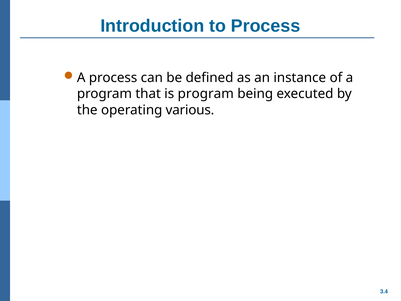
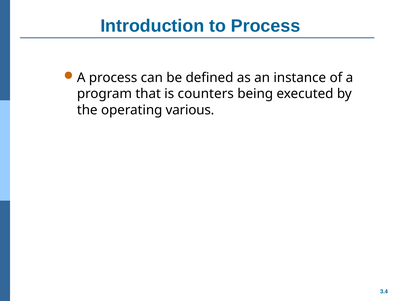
is program: program -> counters (206, 94)
